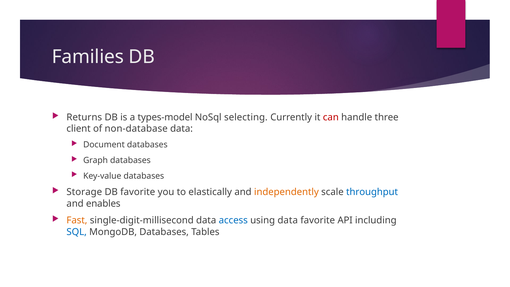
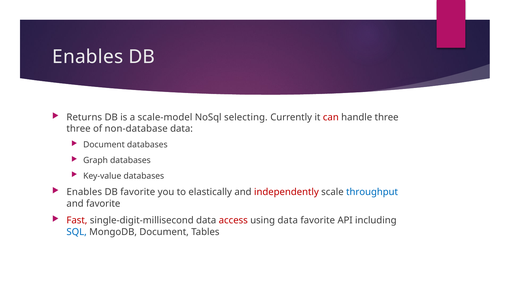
Families: Families -> Enables (88, 57)
types-model: types-model -> scale-model (165, 117)
client: client -> three (79, 129)
Storage: Storage -> Enables (84, 192)
independently colour: orange -> red (286, 192)
and enables: enables -> favorite (103, 203)
Fast colour: orange -> red (77, 220)
access colour: blue -> red (233, 220)
MongoDB Databases: Databases -> Document (164, 232)
